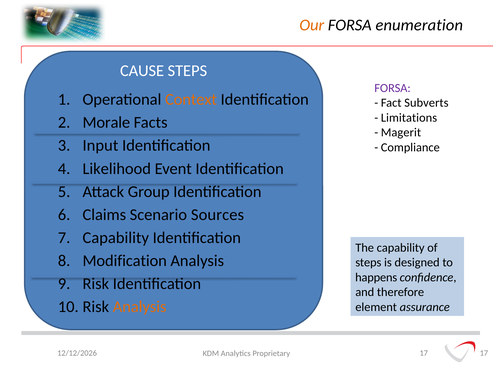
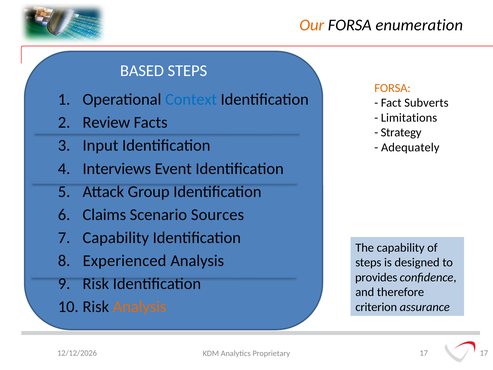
CAUSE: CAUSE -> BASED (142, 71)
FORSA colour: purple -> orange (393, 88)
Context colour: orange -> blue (191, 99)
Morale: Morale -> Review (106, 122)
Magerit: Magerit -> Strategy (401, 132)
Compliance: Compliance -> Adequately (410, 147)
Likelihood: Likelihood -> Interviews (117, 168)
Modification: Modification -> Experienced (125, 260)
happens: happens -> provides (376, 277)
element: element -> criterion (376, 307)
